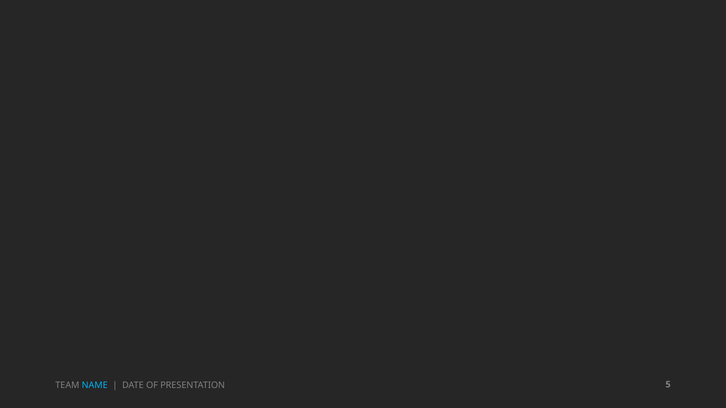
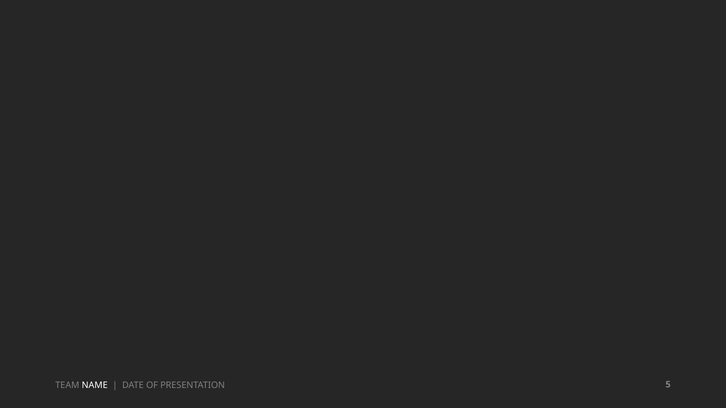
NAME colour: light blue -> white (95, 386)
